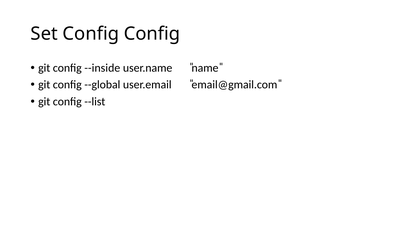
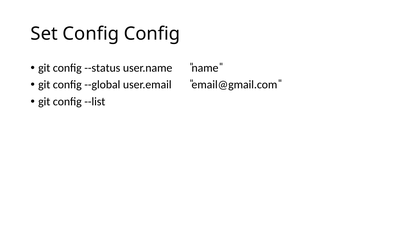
--inside: --inside -> --status (102, 68)
